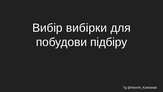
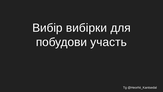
підбіру: підбіру -> участь (109, 42)
